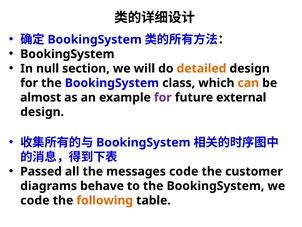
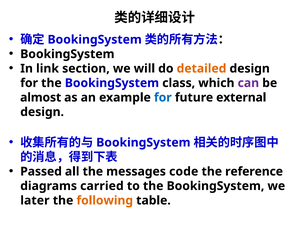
null: null -> link (48, 68)
can colour: orange -> purple (248, 83)
for colour: purple -> blue (163, 97)
customer: customer -> reference (254, 171)
behave: behave -> carried (102, 186)
code: code -> later (35, 200)
